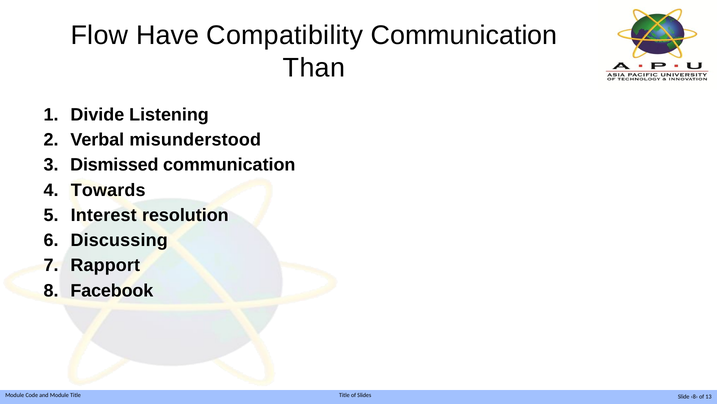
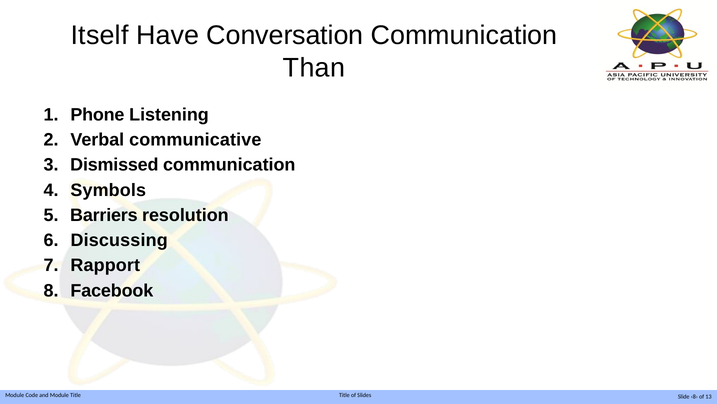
Flow: Flow -> Itself (100, 36)
Compatibility: Compatibility -> Conversation (285, 36)
Divide: Divide -> Phone (97, 115)
misunderstood: misunderstood -> communicative (195, 140)
Towards: Towards -> Symbols (108, 190)
Interest: Interest -> Barriers (104, 215)
